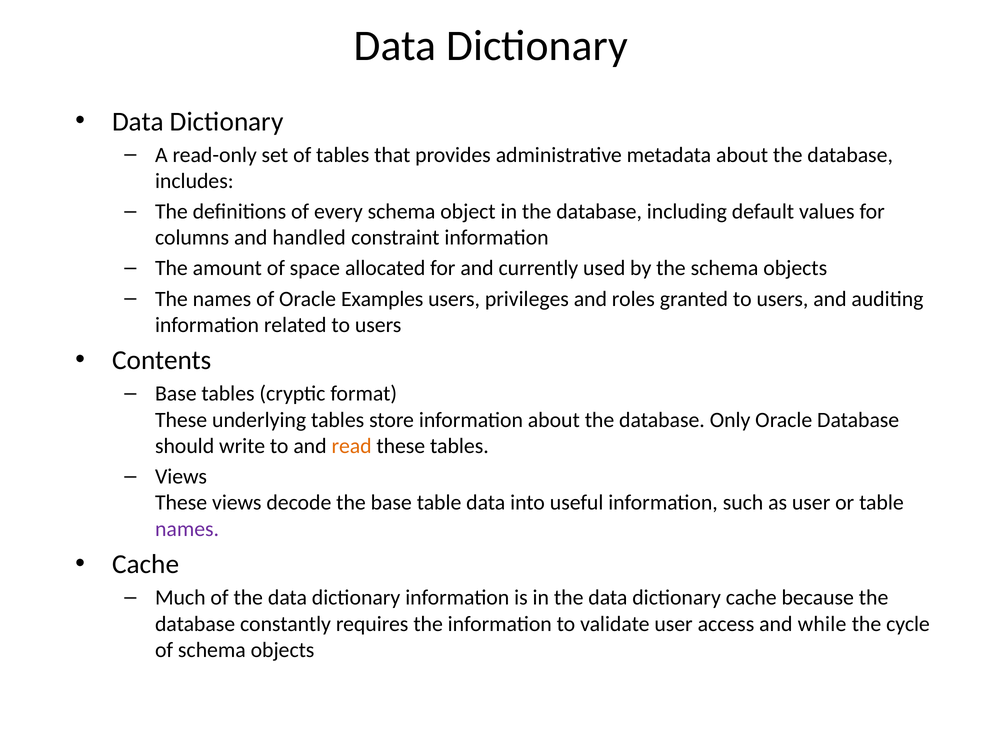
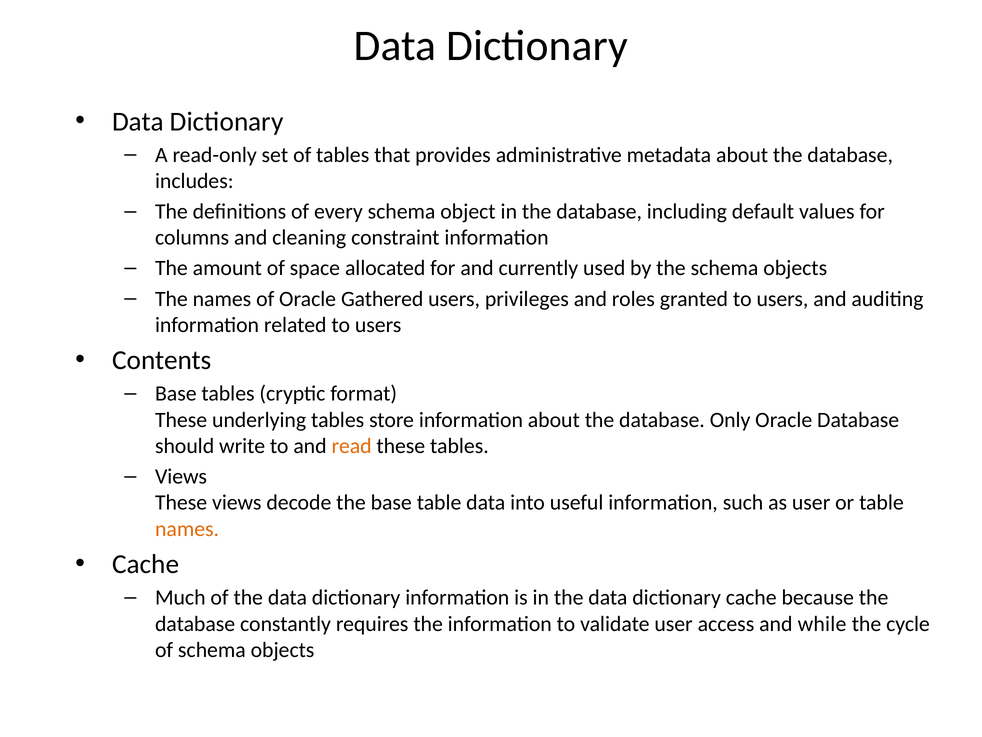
handled: handled -> cleaning (309, 238)
Examples: Examples -> Gathered (382, 299)
names colour: purple -> orange (187, 529)
